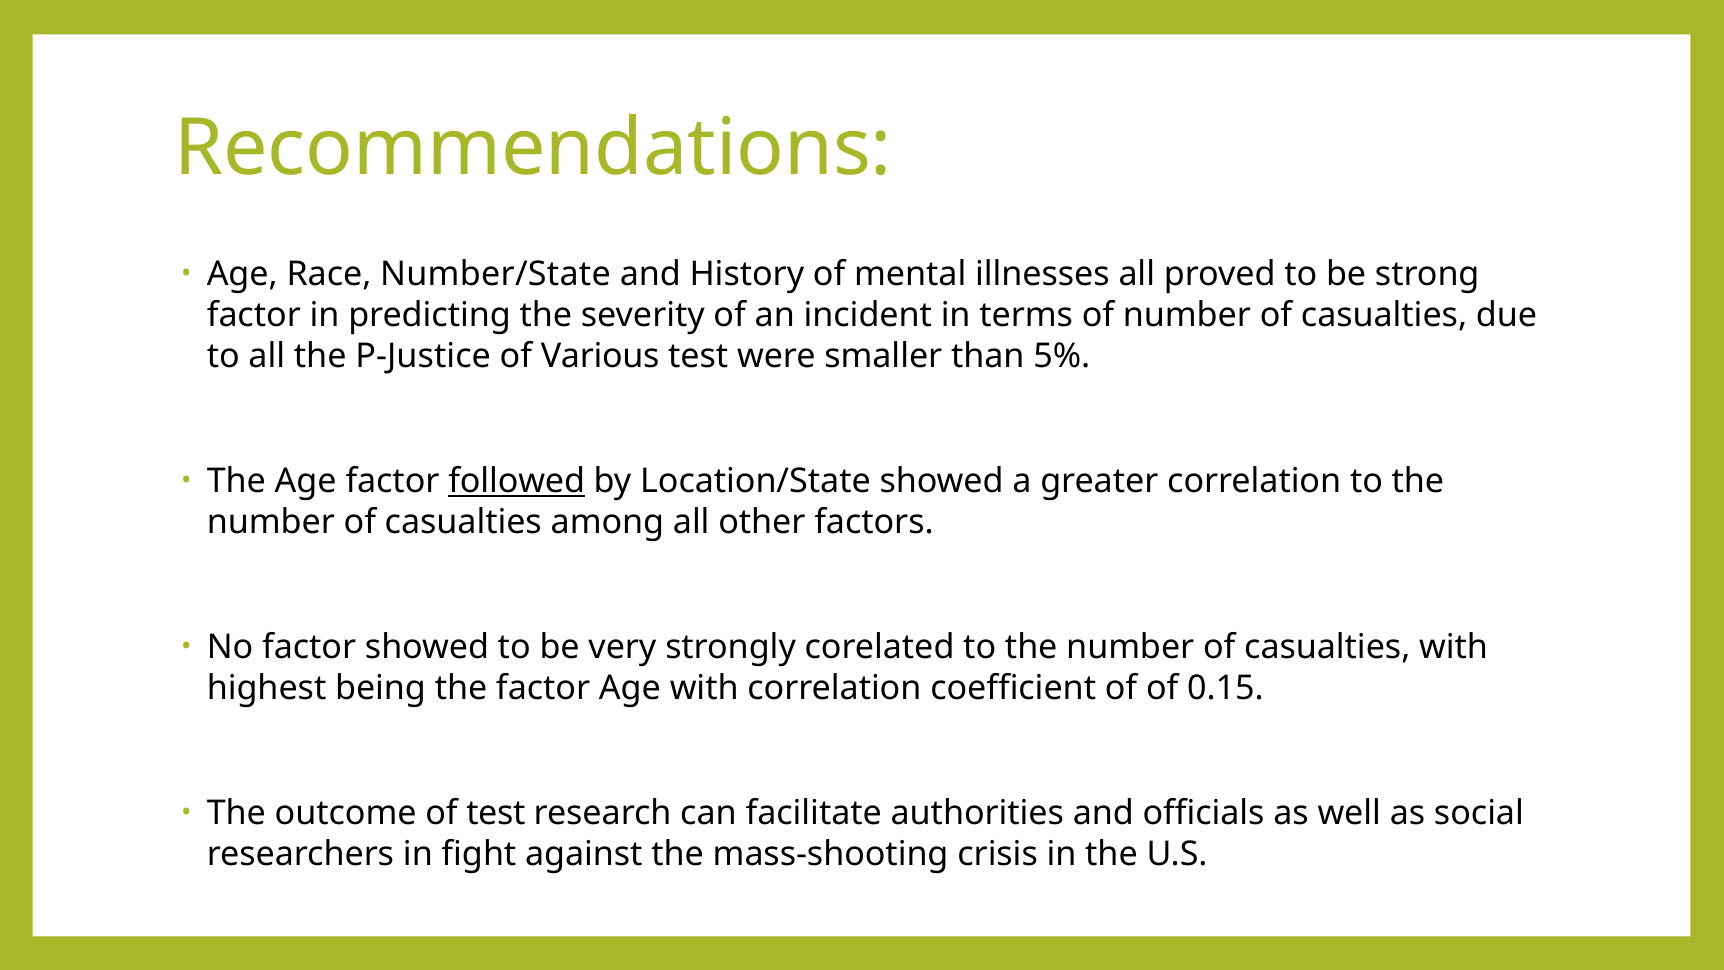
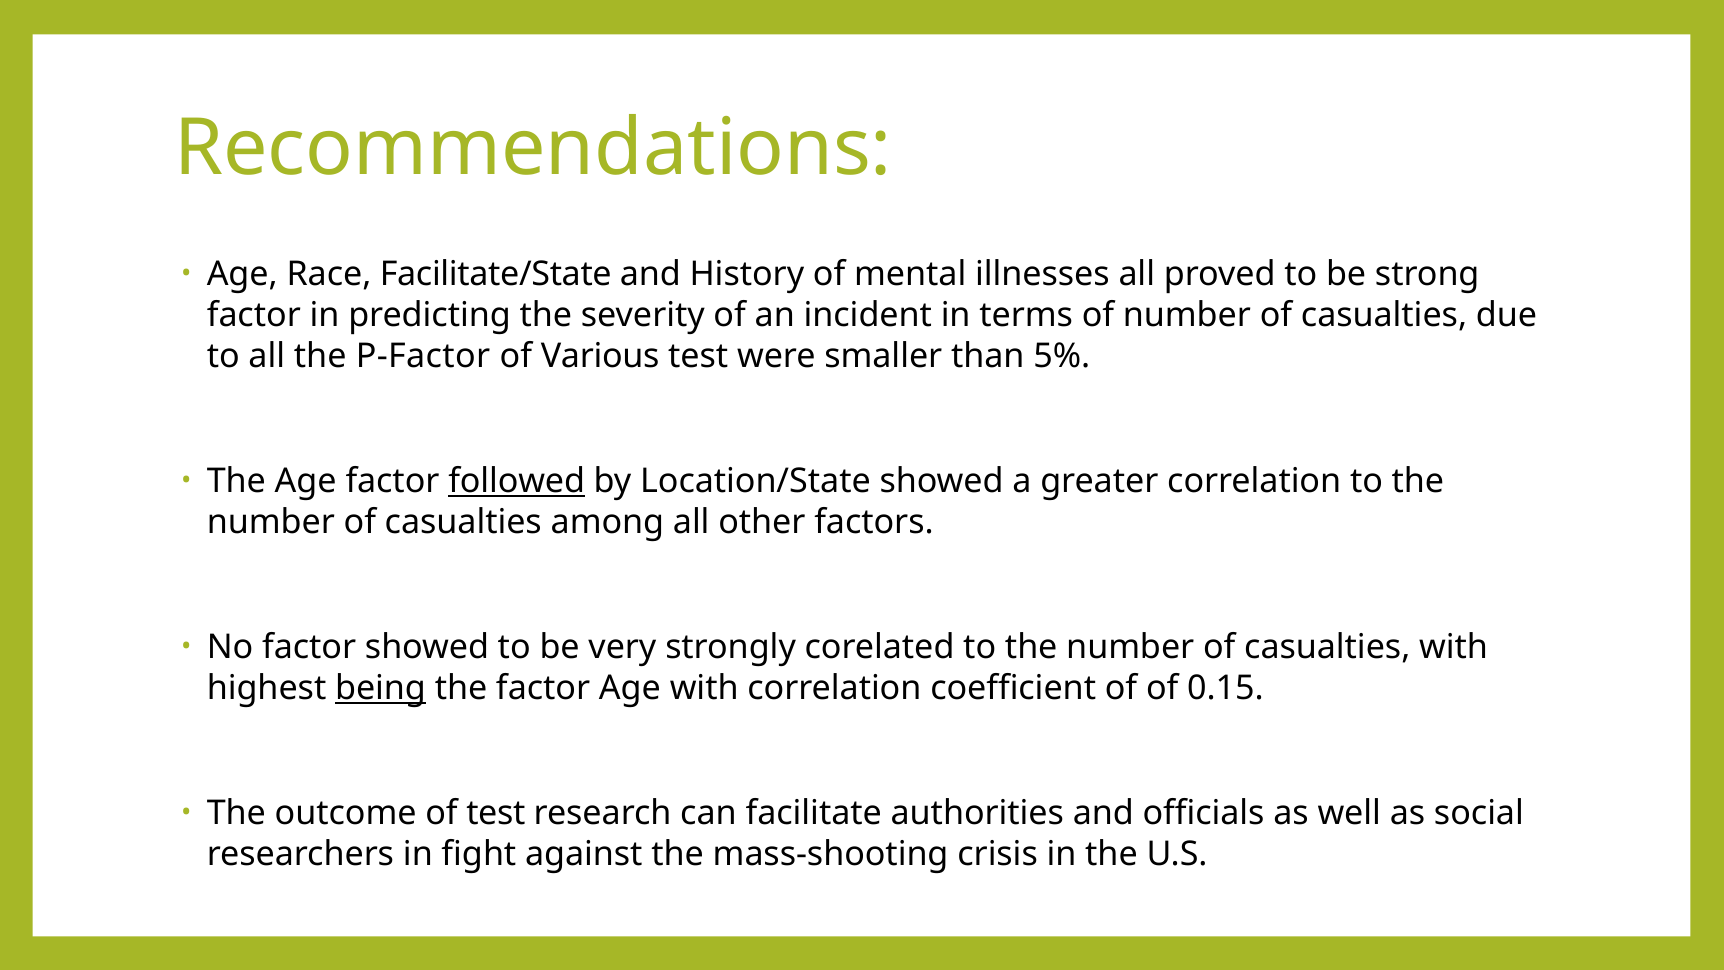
Number/State: Number/State -> Facilitate/State (496, 274)
P-Justice: P-Justice -> P-Factor (423, 356)
being underline: none -> present (381, 688)
